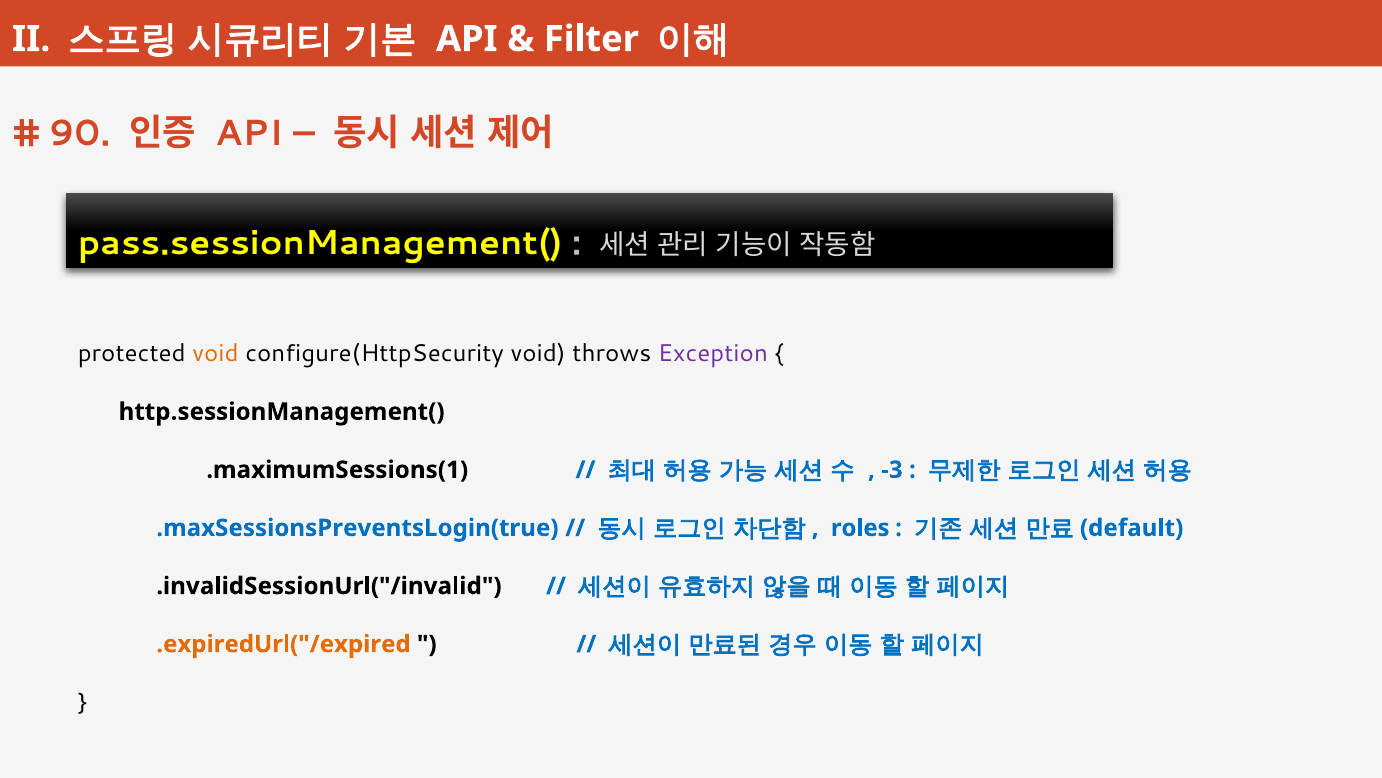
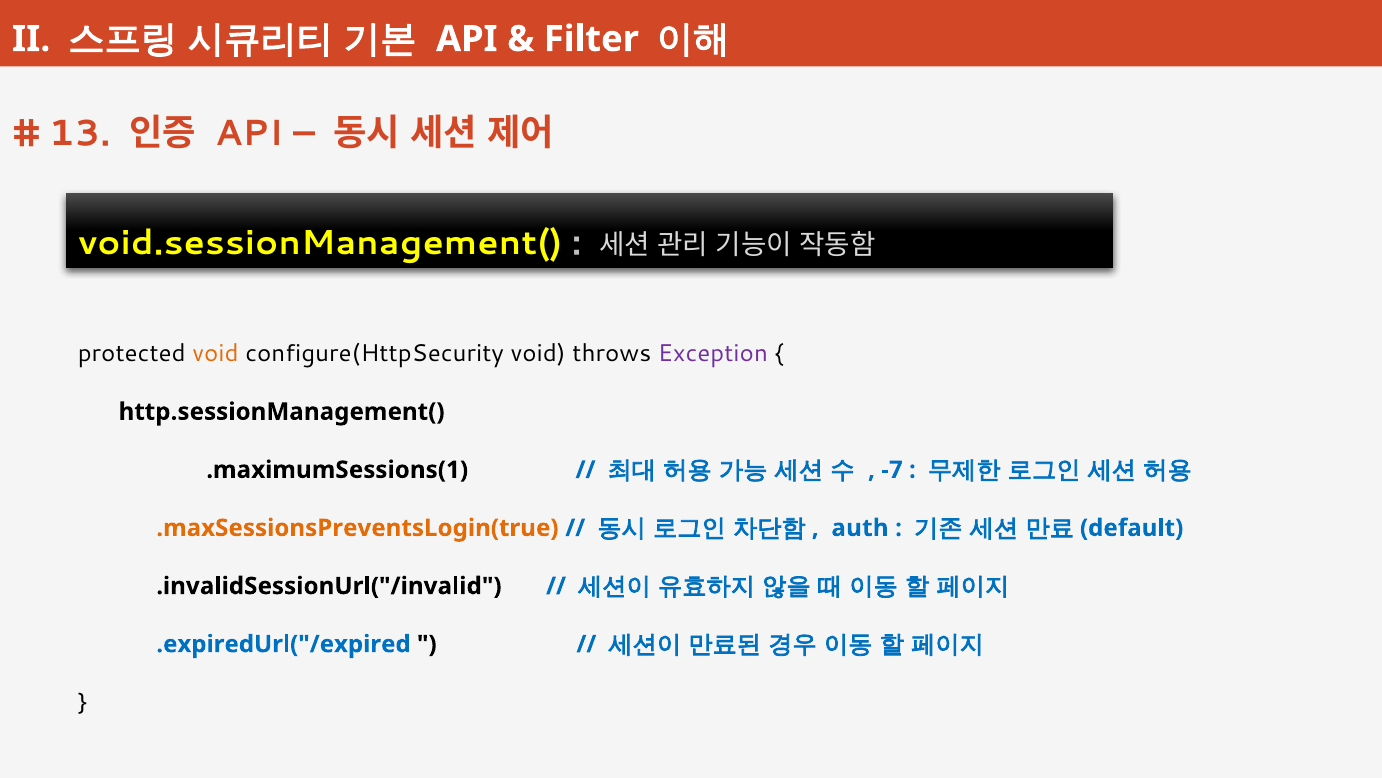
90: 90 -> 13 (80, 134)
pass.sessionManagement(: pass.sessionManagement( -> void.sessionManagement( (320, 243)
-3: -3 -> -7 (892, 470)
.maxSessionsPreventsLogin(true colour: blue -> orange (357, 528)
roles: roles -> auth (860, 528)
.expiredUrl("/expired colour: orange -> blue (283, 644)
